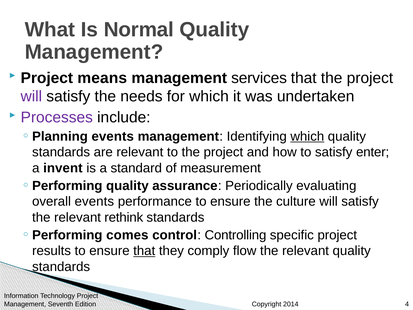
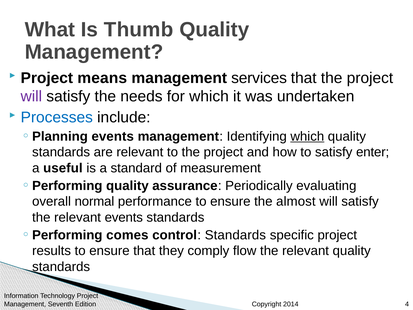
Normal: Normal -> Thumb (139, 30)
Processes colour: purple -> blue (57, 117)
invent: invent -> useful (63, 168)
overall events: events -> normal (94, 201)
culture: culture -> almost (296, 201)
relevant rethink: rethink -> events (124, 217)
control Controlling: Controlling -> Standards (235, 235)
that underline: present -> none (144, 251)
